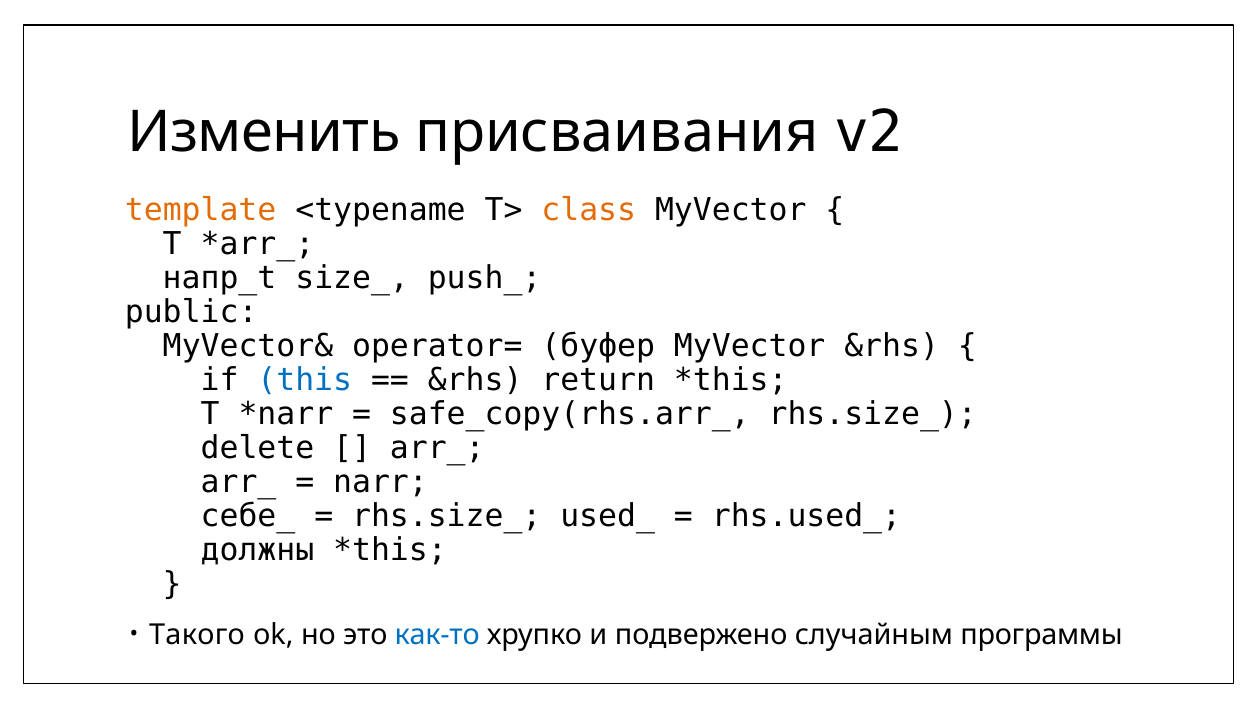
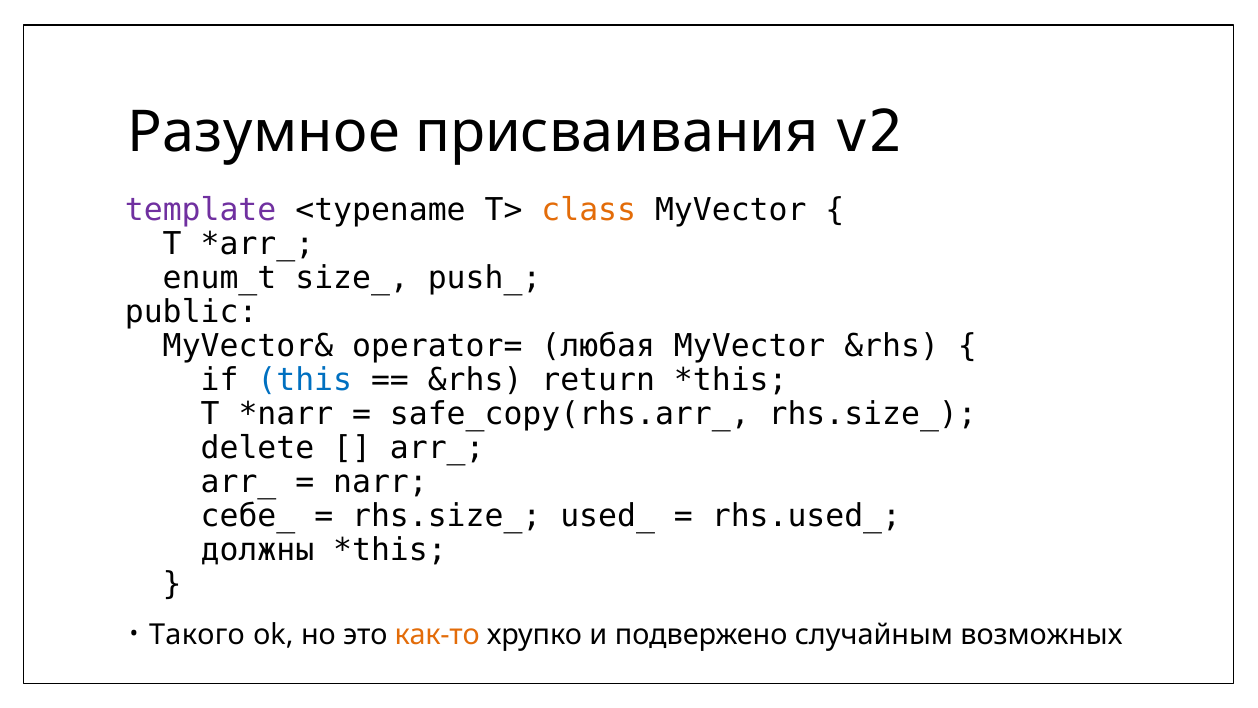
Изменить: Изменить -> Разумное (264, 132)
template colour: orange -> purple (201, 210)
напр_t: напр_t -> enum_t (220, 278)
буфер: буфер -> любая (598, 346)
как-то colour: blue -> orange (437, 634)
программы: программы -> возможных (1041, 634)
